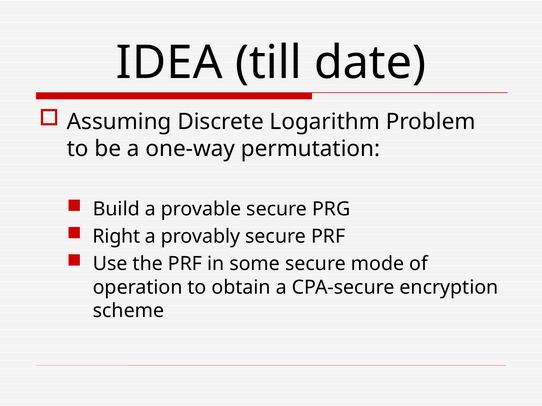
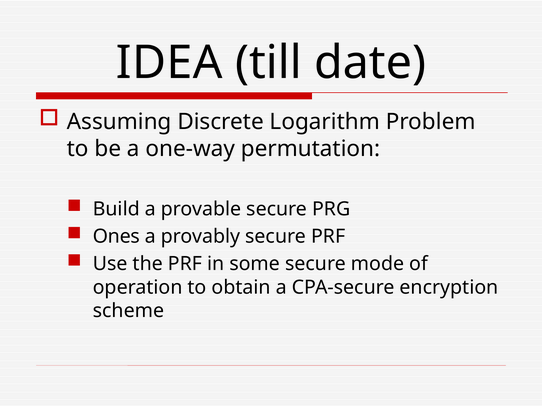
Right: Right -> Ones (116, 237)
